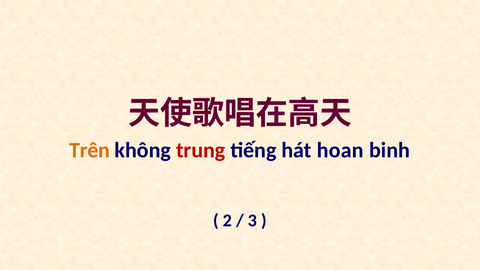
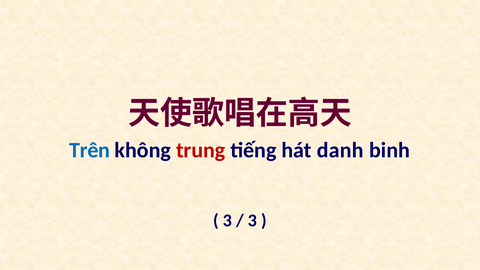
Trên colour: orange -> blue (90, 150)
hoan: hoan -> danh (340, 150)
2: 2 -> 3 (227, 221)
